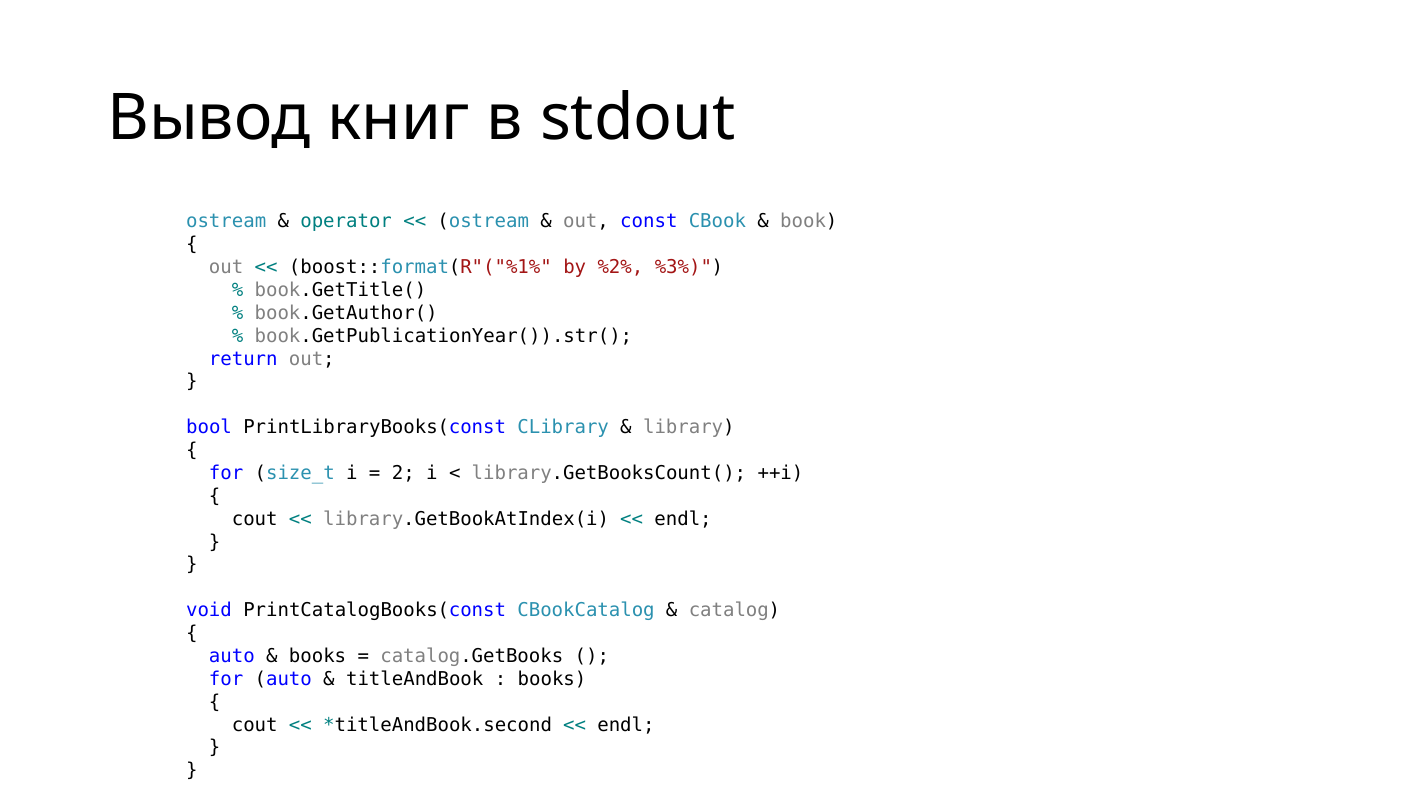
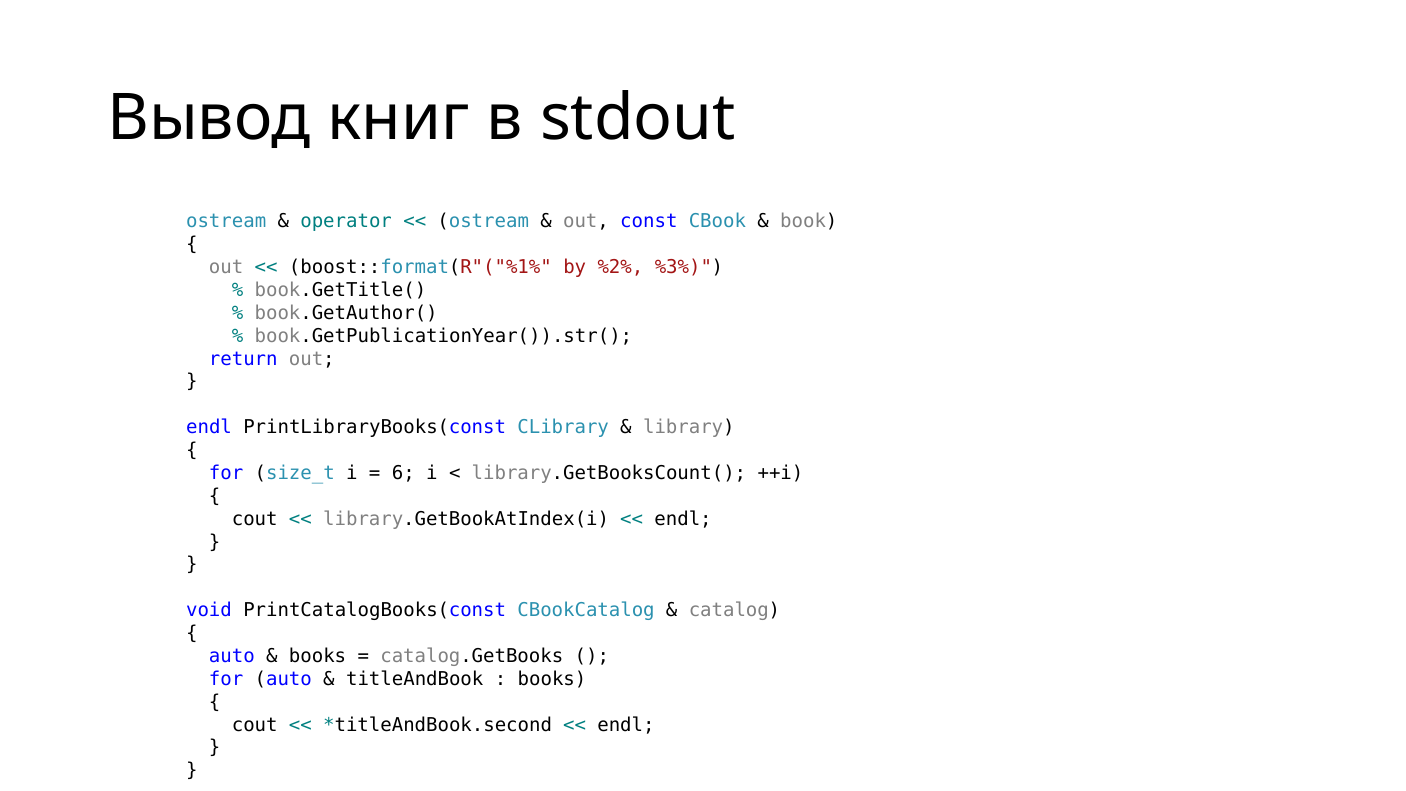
bool: bool -> endl (209, 427)
2: 2 -> 6 (403, 473)
